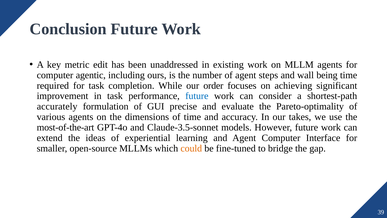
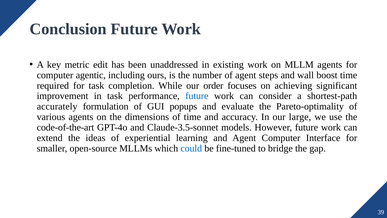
being: being -> boost (327, 75)
precise: precise -> popups (183, 106)
takes: takes -> large (300, 117)
most-of-the-art: most-of-the-art -> code-of-the-art (65, 127)
could colour: orange -> blue (191, 148)
